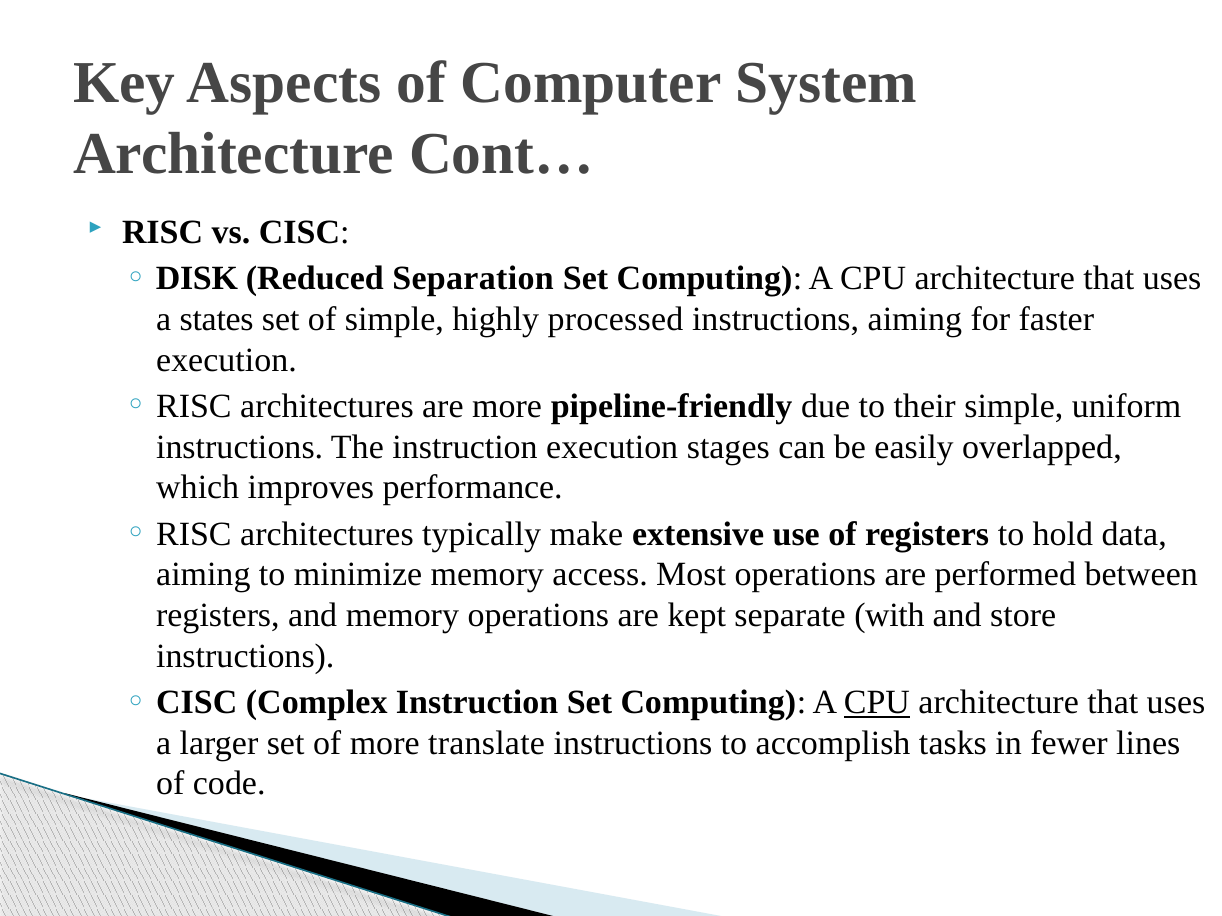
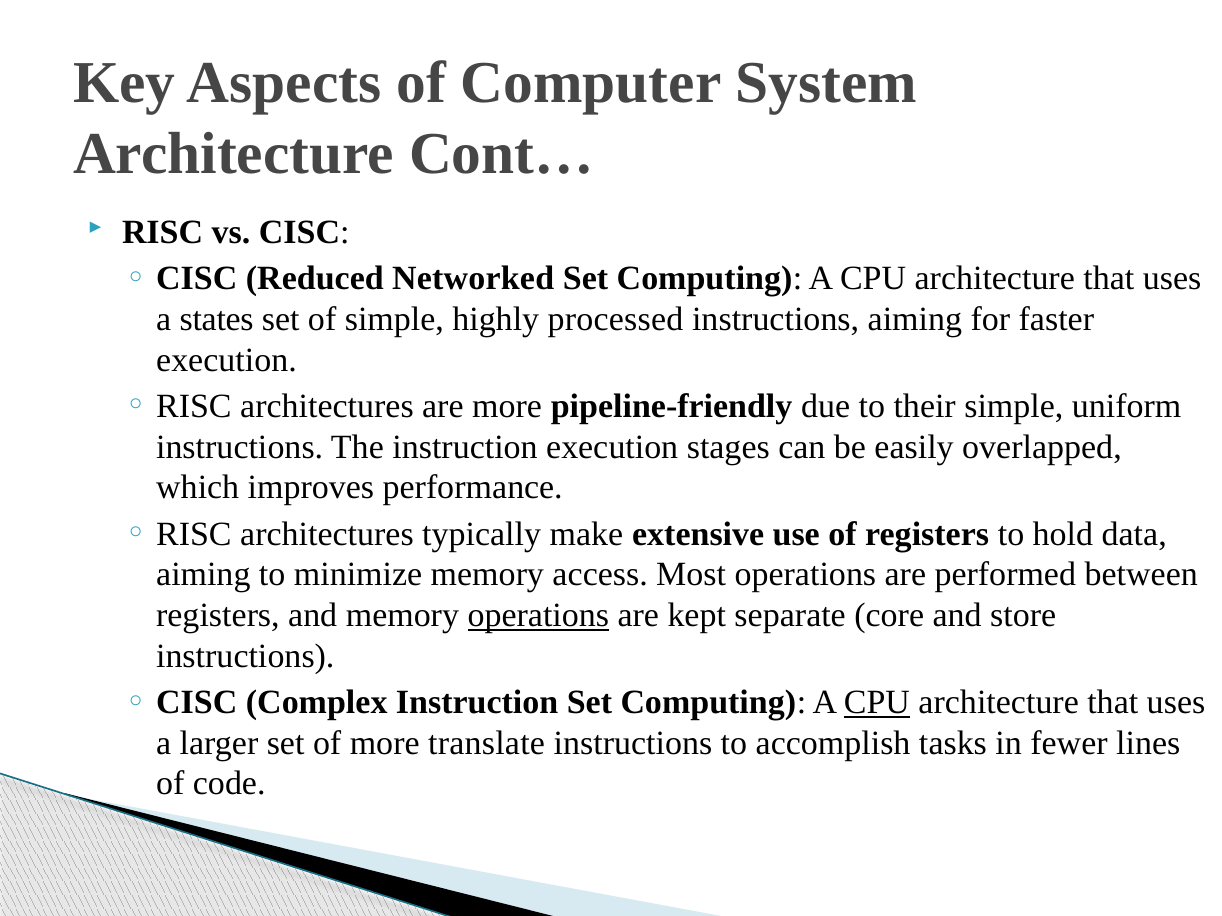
DISK: DISK -> CISC (197, 279)
Separation: Separation -> Networked (473, 279)
operations underline: none -> present (538, 616)
with: with -> core (889, 616)
